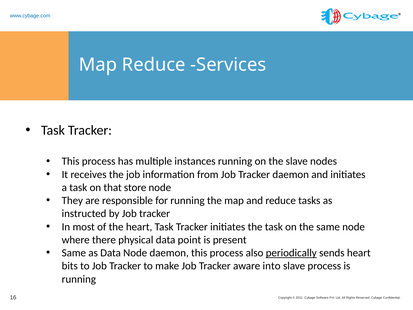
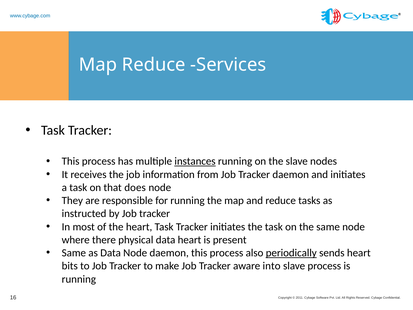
instances underline: none -> present (195, 161)
store: store -> does (135, 187)
data point: point -> heart (190, 240)
